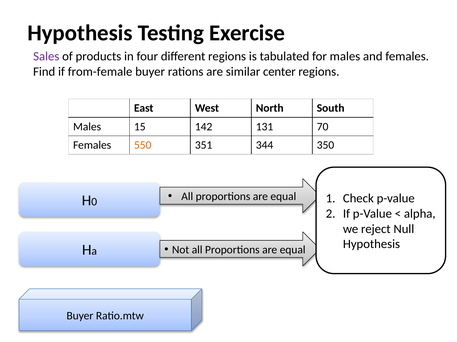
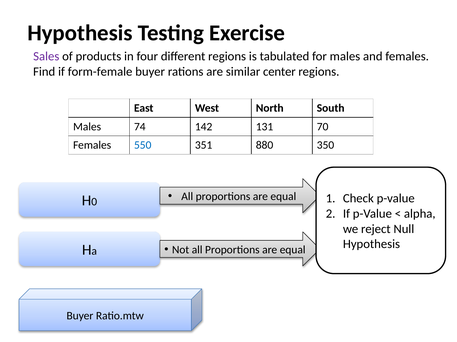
from-female: from-female -> form-female (100, 72)
15: 15 -> 74 (140, 127)
550 colour: orange -> blue (143, 145)
344: 344 -> 880 (265, 145)
